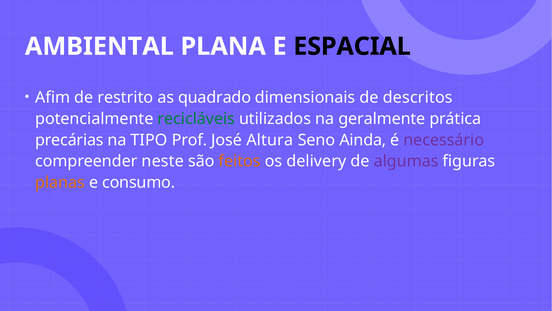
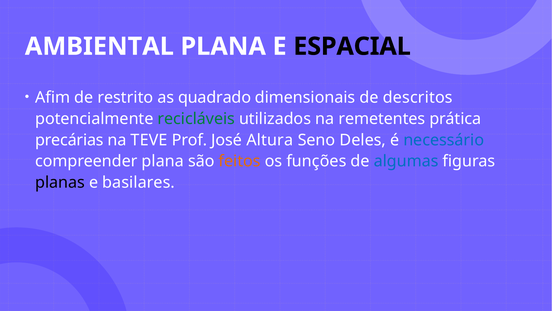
geralmente: geralmente -> remetentes (382, 119)
TIPO: TIPO -> TEVE (149, 140)
Ainda: Ainda -> Deles (363, 140)
necessário colour: purple -> blue (444, 140)
compreender neste: neste -> plana (163, 161)
delivery: delivery -> funções (316, 161)
algumas colour: purple -> blue (406, 161)
planas colour: orange -> black (60, 182)
consumo: consumo -> basilares (139, 182)
